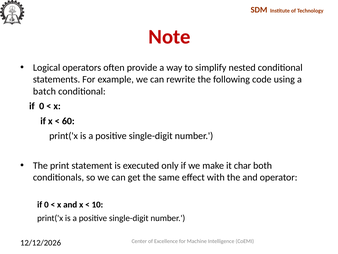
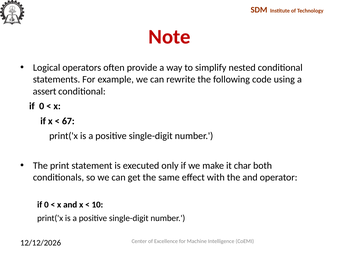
batch: batch -> assert (45, 91)
60: 60 -> 67 (68, 121)
